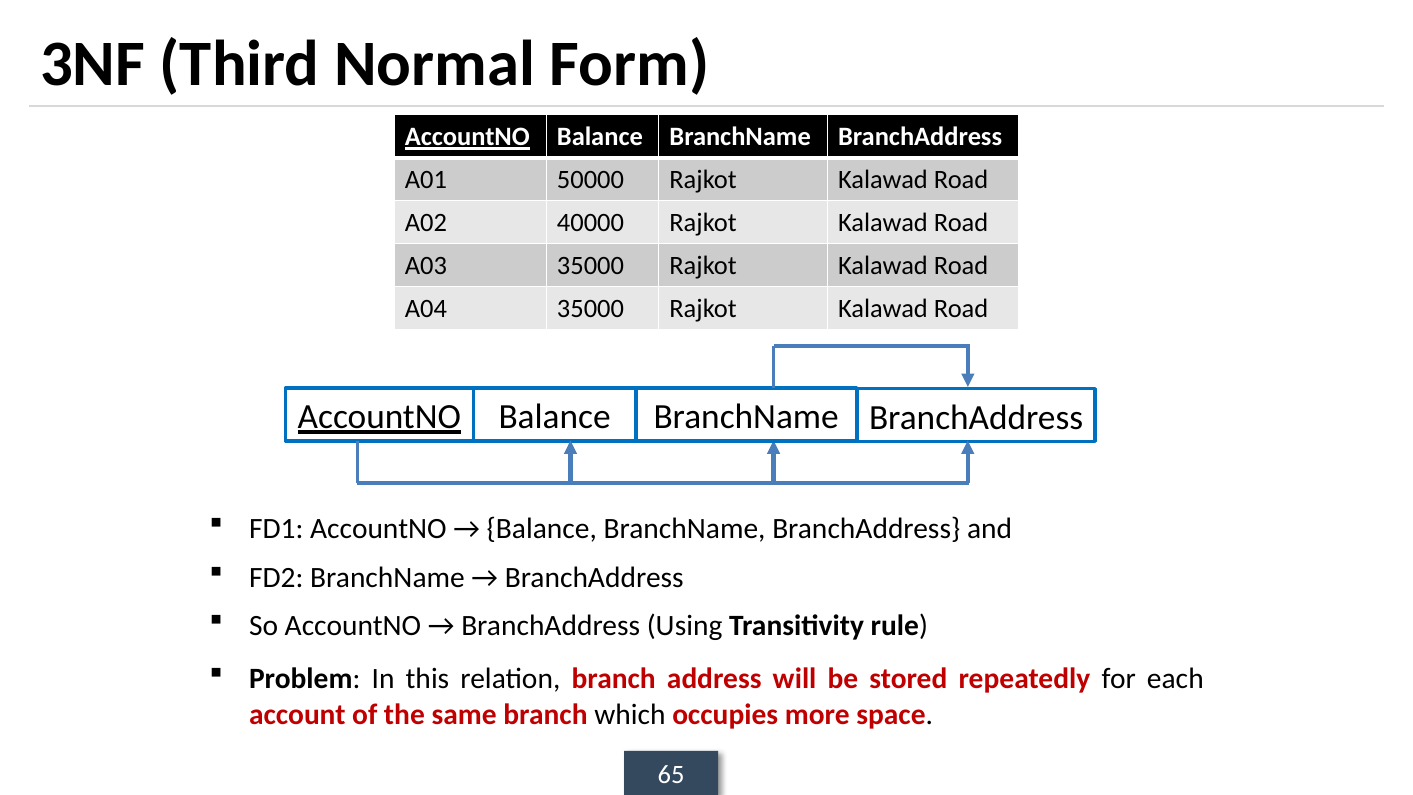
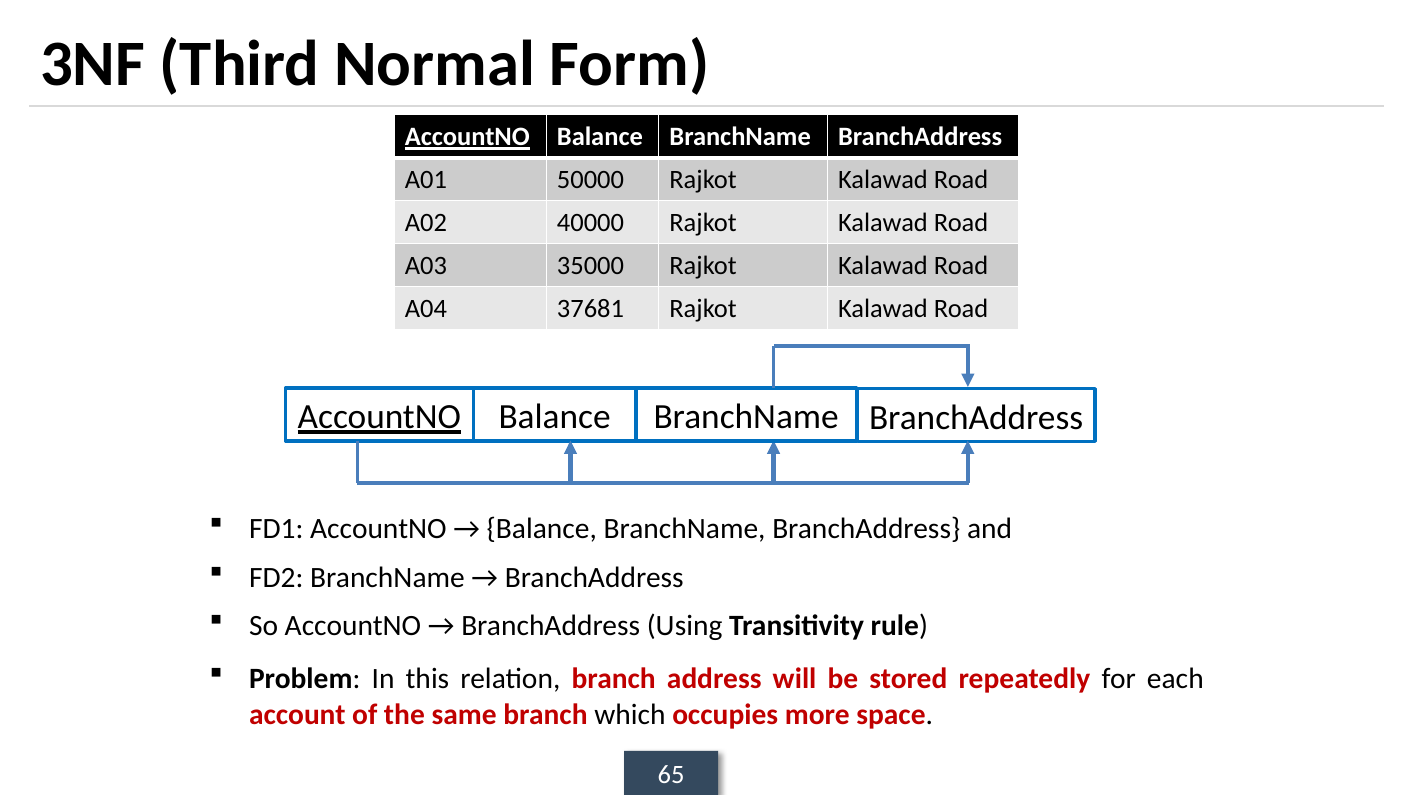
A04 35000: 35000 -> 37681 (591, 309)
